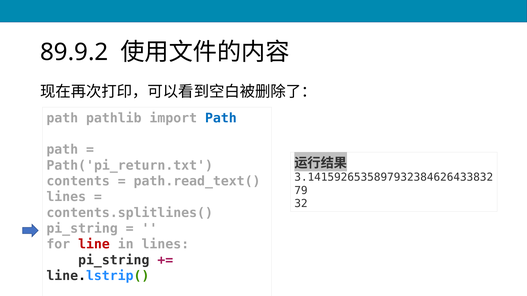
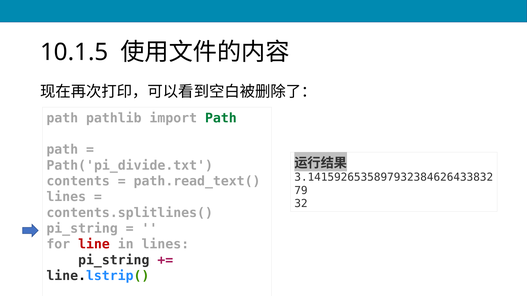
89.9.2: 89.9.2 -> 10.1.5 (74, 52)
Path colour: blue -> green (221, 118)
Path('pi_return.txt: Path('pi_return.txt -> Path('pi_divide.txt (130, 166)
